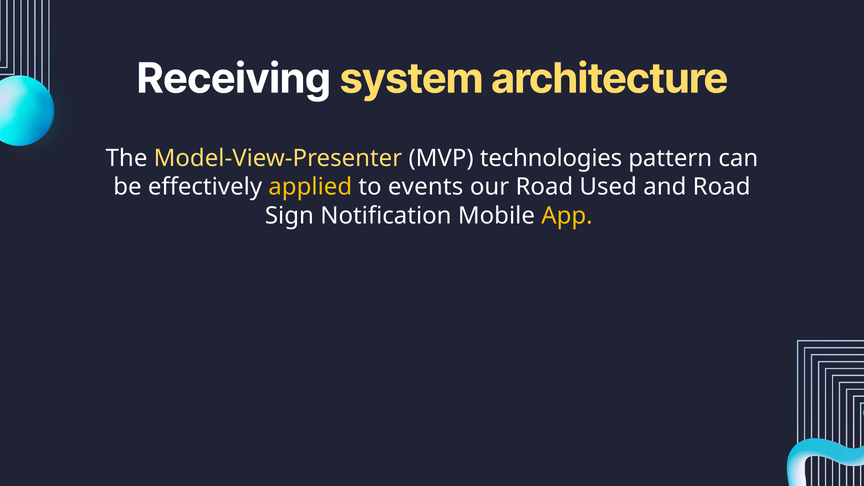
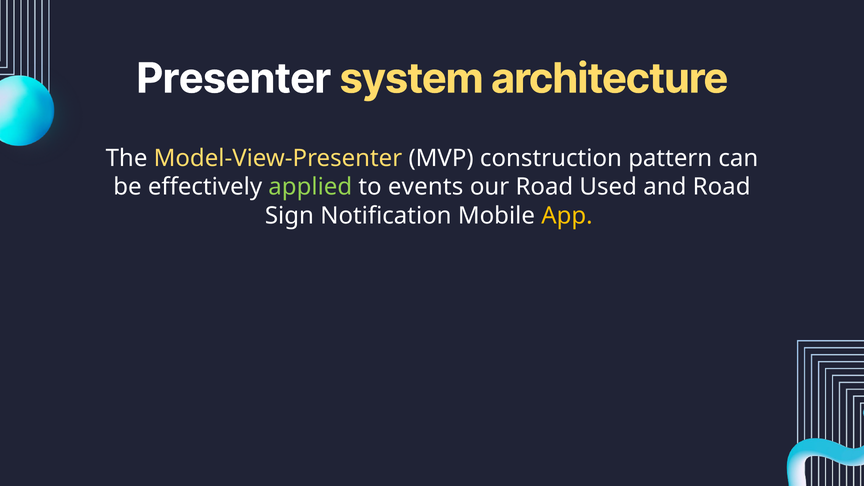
Receiving: Receiving -> Presenter (234, 79)
technologies: technologies -> construction (551, 158)
applied colour: yellow -> light green (310, 187)
